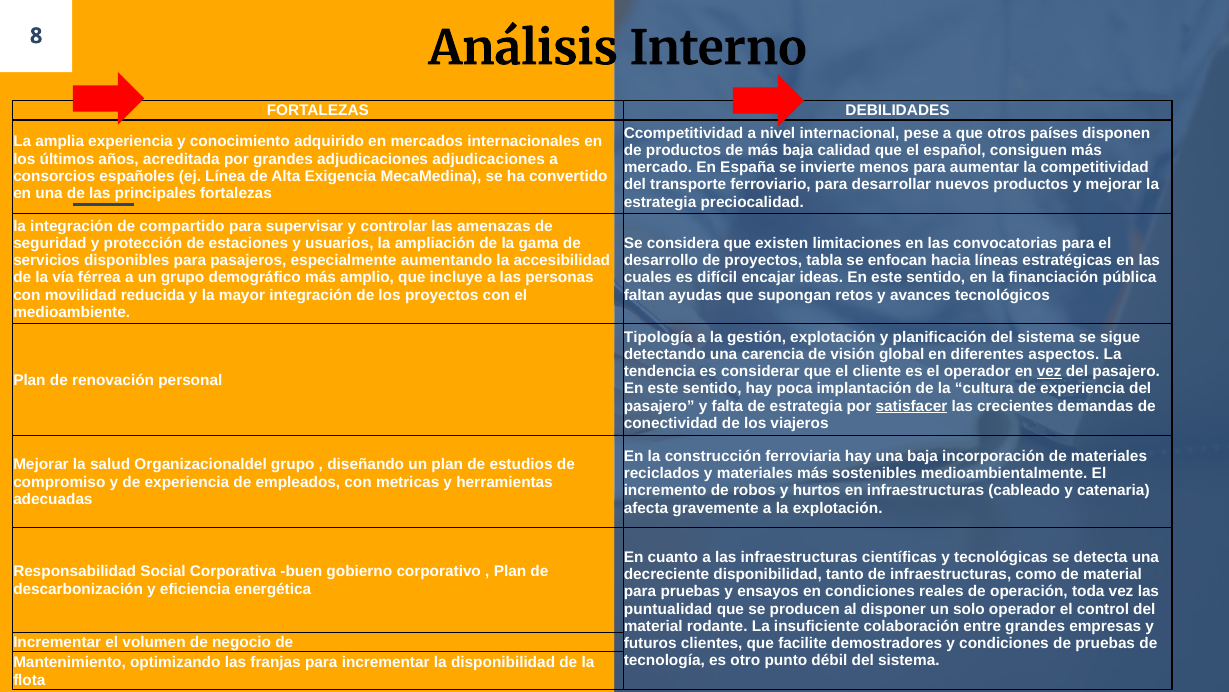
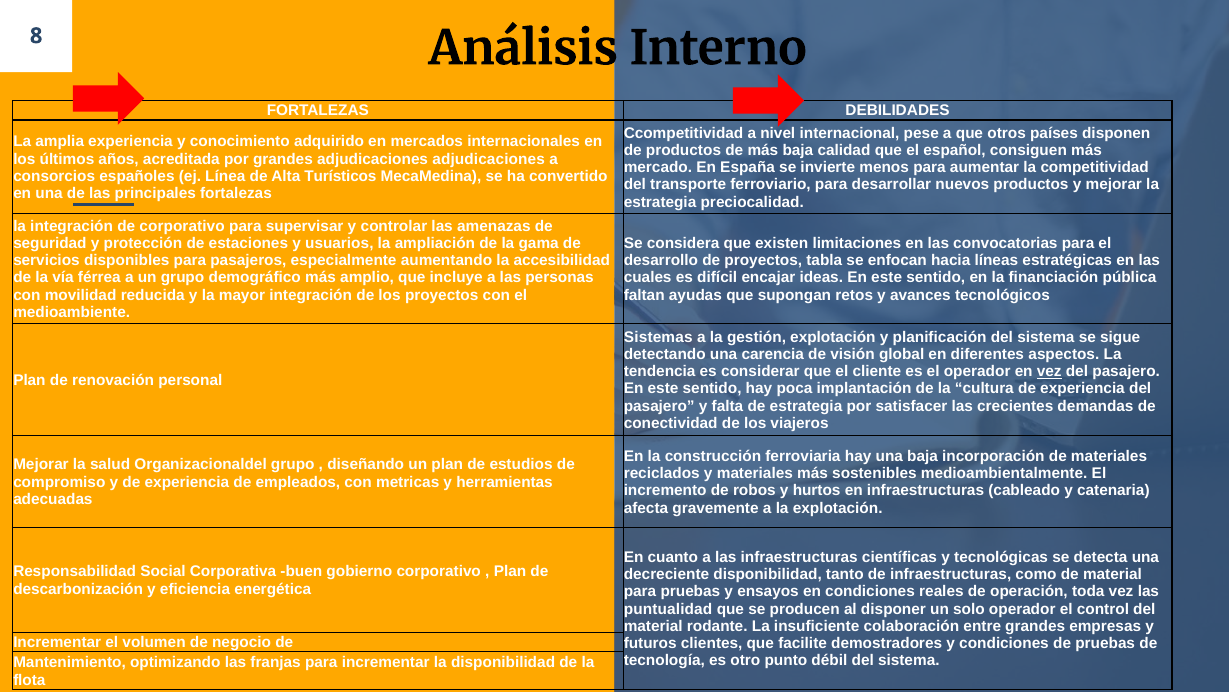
Exigencia: Exigencia -> Turísticos (340, 176)
de compartido: compartido -> corporativo (182, 226)
Tipología: Tipología -> Sistemas (658, 337)
satisfacer underline: present -> none (911, 406)
